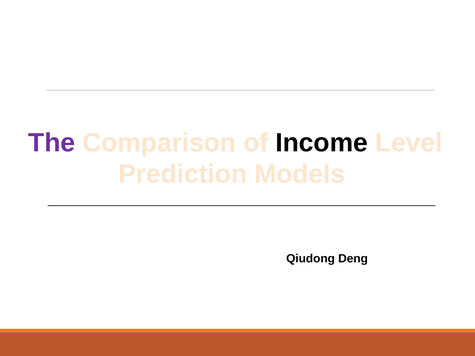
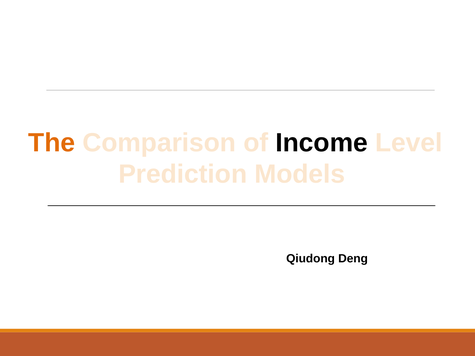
The colour: purple -> orange (52, 143)
